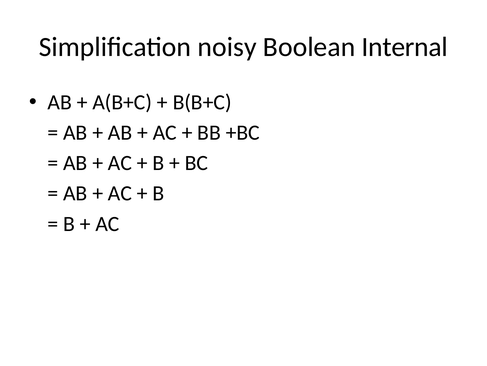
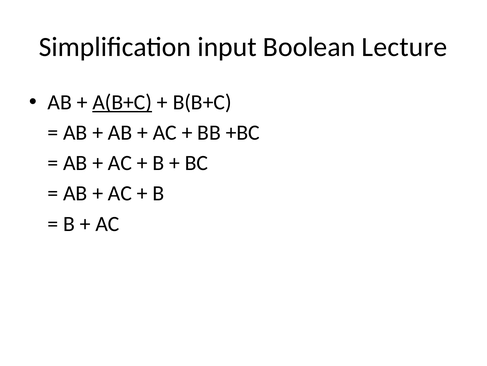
noisy: noisy -> input (227, 47)
Internal: Internal -> Lecture (404, 47)
A(B+C underline: none -> present (122, 102)
